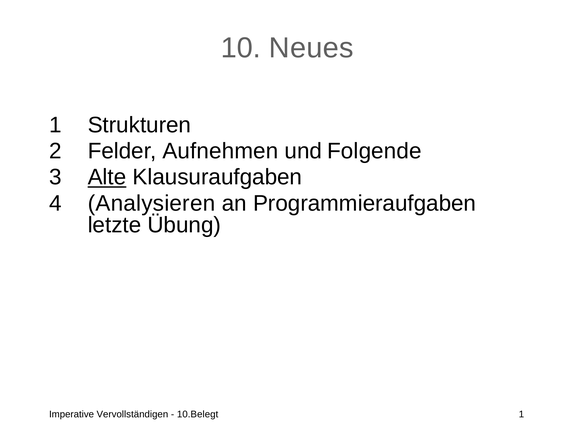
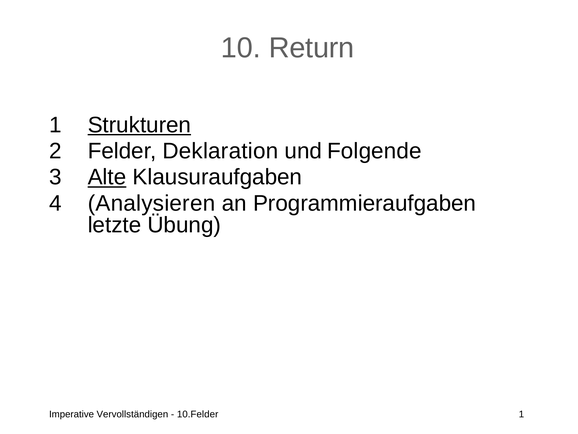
Neues: Neues -> Return (312, 48)
Strukturen underline: none -> present (139, 125)
Aufnehmen: Aufnehmen -> Deklaration (220, 151)
10.Belegt: 10.Belegt -> 10.Felder (198, 414)
